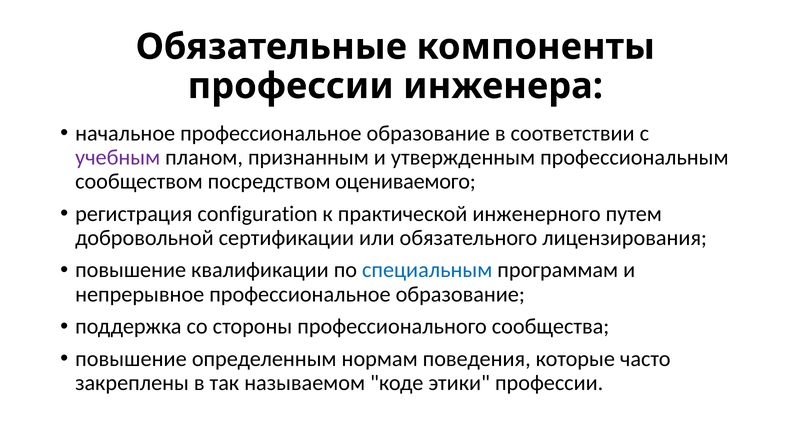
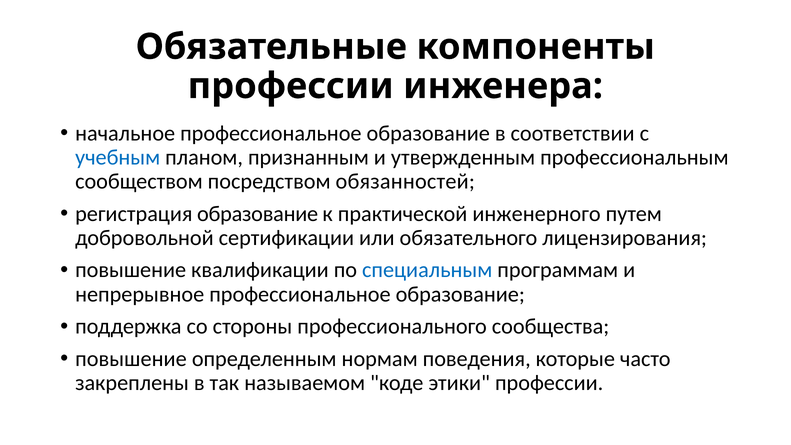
учебным colour: purple -> blue (118, 157)
оцениваемого: оцениваемого -> обязанностей (405, 181)
регистрация configuration: configuration -> образование (258, 214)
